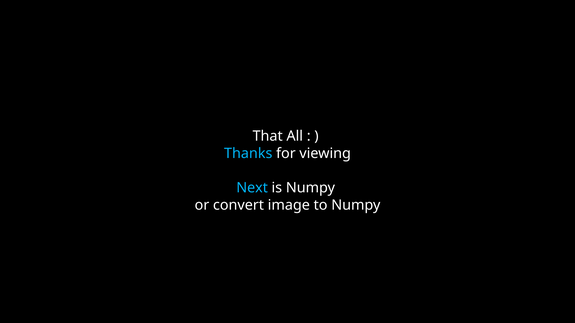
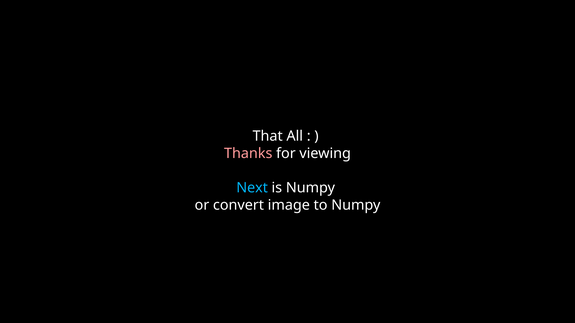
Thanks colour: light blue -> pink (248, 154)
